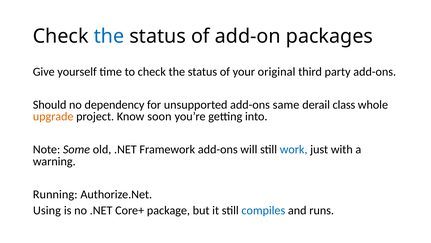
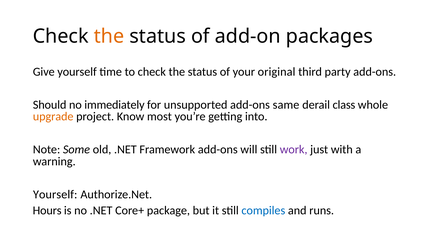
the colour: blue -> orange (109, 36)
dependency: dependency -> immediately (115, 105)
soon: soon -> most (159, 116)
work colour: blue -> purple (294, 149)
Running: Running -> Yourself (55, 194)
Using: Using -> Hours (47, 210)
